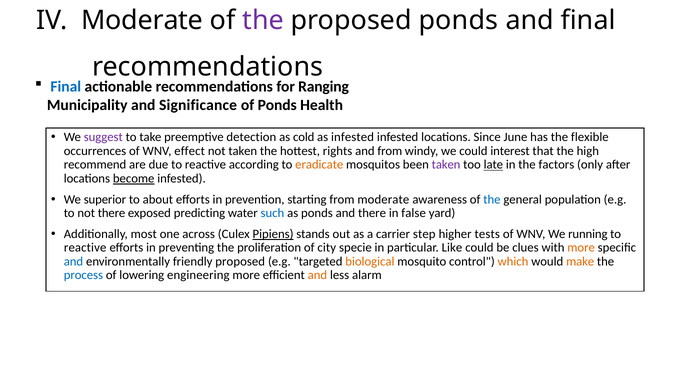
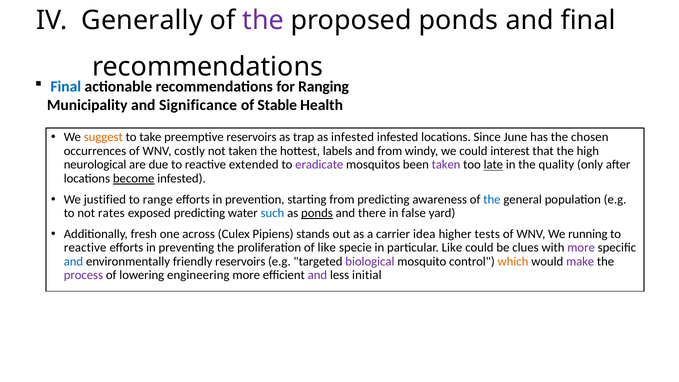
IV Moderate: Moderate -> Generally (142, 20)
of Ponds: Ponds -> Stable (277, 105)
suggest colour: purple -> orange (103, 137)
preemptive detection: detection -> reservoirs (251, 137)
cold: cold -> trap (304, 137)
flexible: flexible -> chosen (590, 137)
effect: effect -> costly (190, 151)
rights: rights -> labels (338, 151)
recommend: recommend -> neurological (95, 165)
according: according -> extended (254, 165)
eradicate colour: orange -> purple (319, 165)
factors: factors -> quality (556, 165)
superior: superior -> justified (105, 199)
about: about -> range (158, 199)
from moderate: moderate -> predicting (383, 199)
not there: there -> rates (111, 213)
ponds underline: none -> present (317, 213)
most: most -> fresh (144, 234)
Pipiens underline: present -> none (273, 234)
step: step -> idea (424, 234)
of city: city -> like (327, 248)
more colour: orange -> purple (581, 248)
friendly proposed: proposed -> reservoirs (240, 261)
biological colour: orange -> purple (370, 261)
make colour: orange -> purple (580, 261)
process colour: blue -> purple (83, 275)
and colour: orange -> purple (317, 275)
alarm: alarm -> initial (367, 275)
